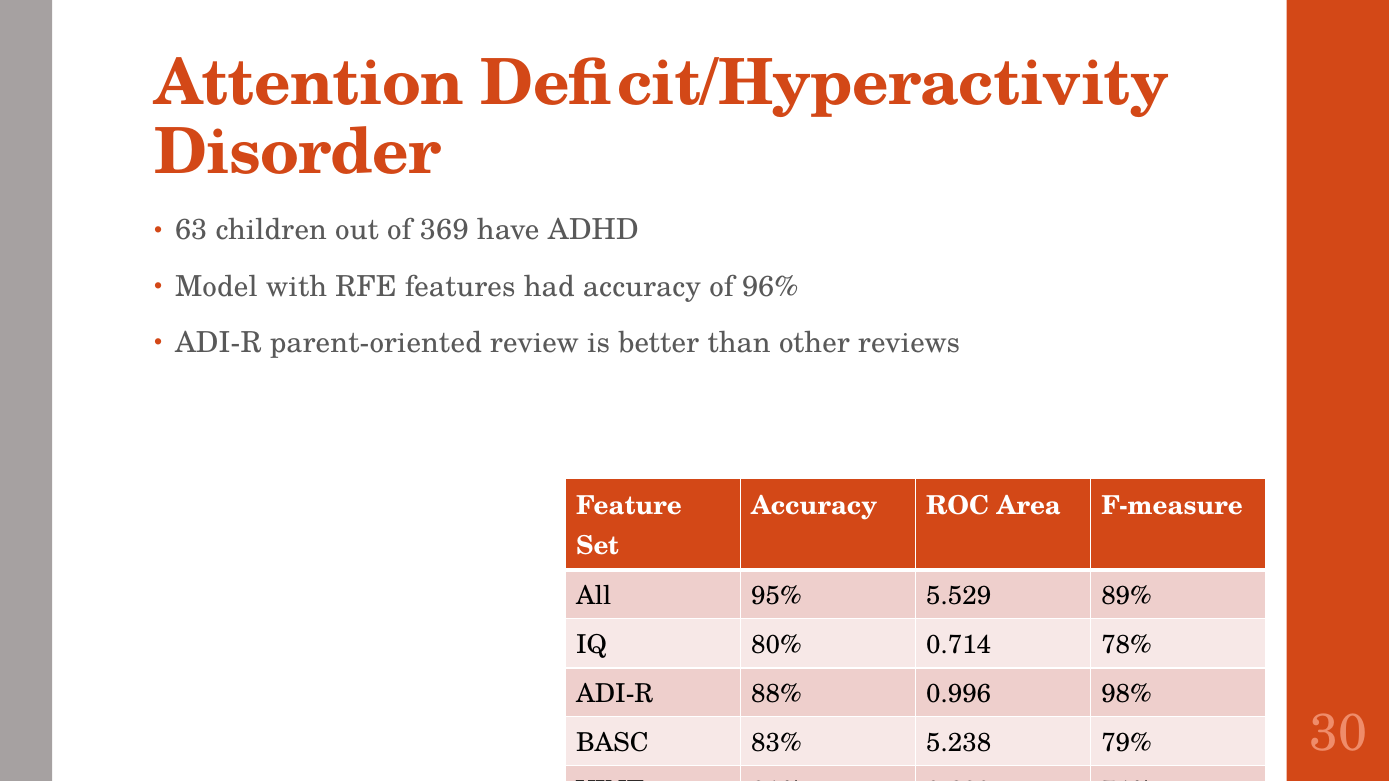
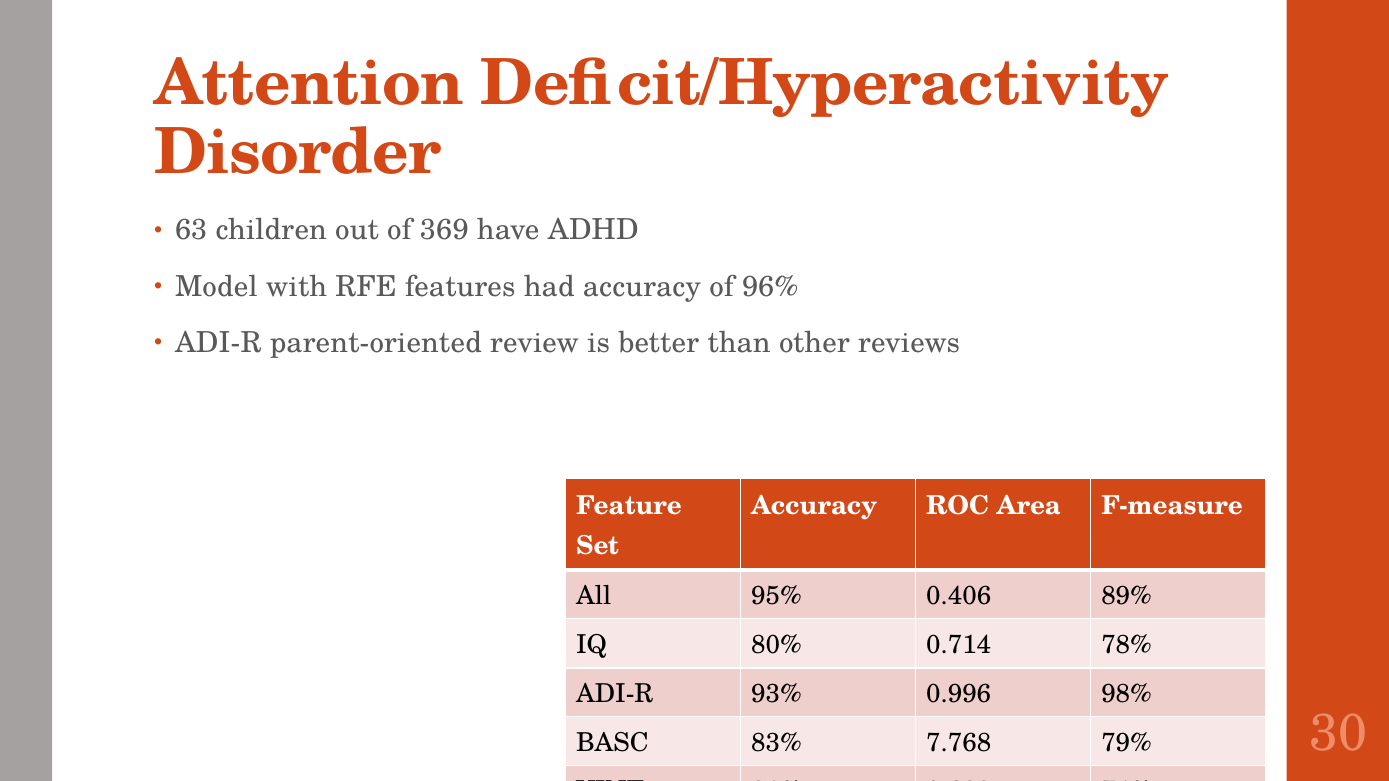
5.529: 5.529 -> 0.406 (959, 596)
88%: 88% -> 93% (776, 694)
5.238: 5.238 -> 7.768 (959, 743)
